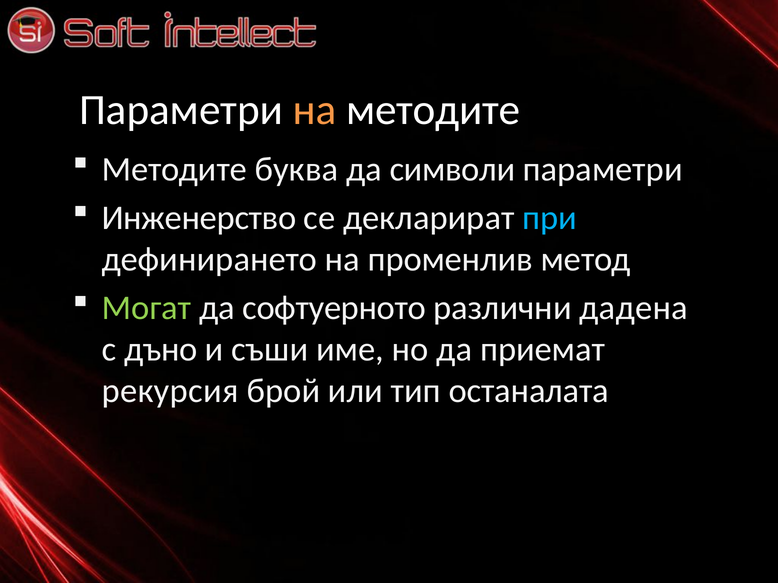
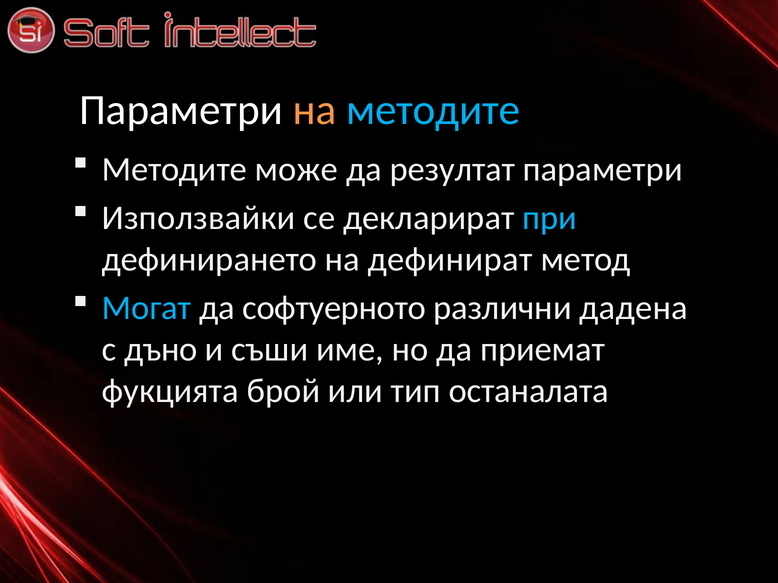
методите colour: white -> light blue (433, 110)
буква: буква -> може (296, 170)
символи: символи -> резултат (452, 170)
Инженерство: Инженерство -> Използвайки (199, 218)
променлив: променлив -> дефинират (450, 260)
Могат colour: light green -> light blue (147, 308)
рекурсия: рекурсия -> фукцията (170, 391)
